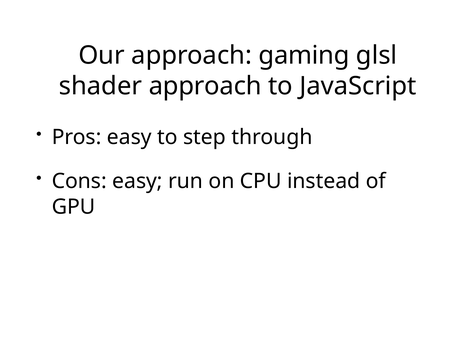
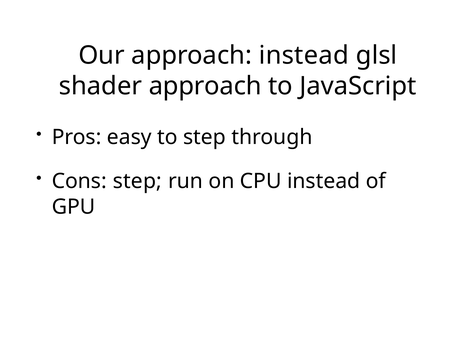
approach gaming: gaming -> instead (304, 55)
Cons easy: easy -> step (137, 181)
